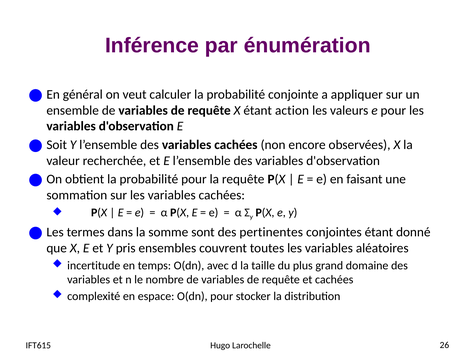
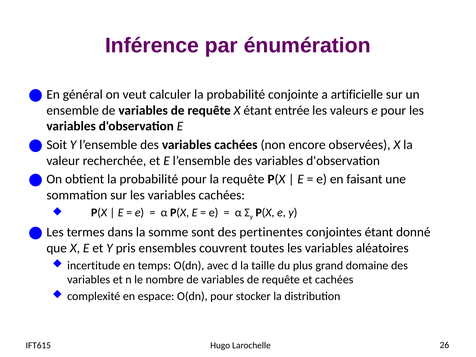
appliquer: appliquer -> artificielle (357, 95)
action: action -> entrée (292, 110)
